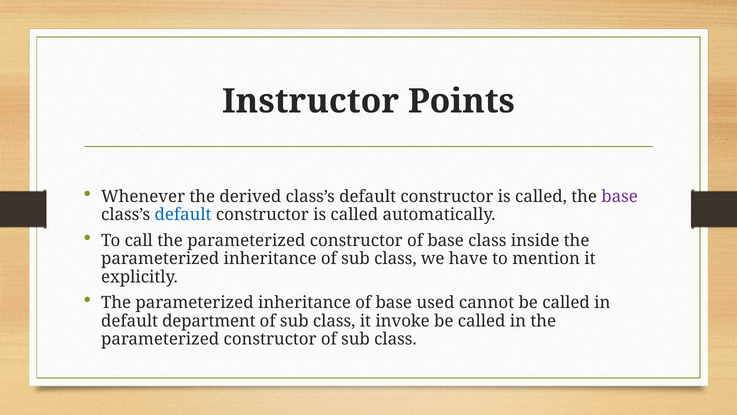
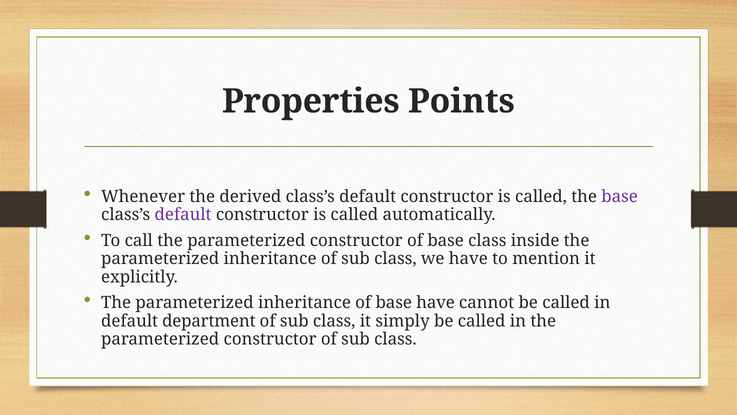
Instructor: Instructor -> Properties (311, 101)
default colour: blue -> purple (183, 215)
base used: used -> have (436, 302)
invoke: invoke -> simply (403, 321)
